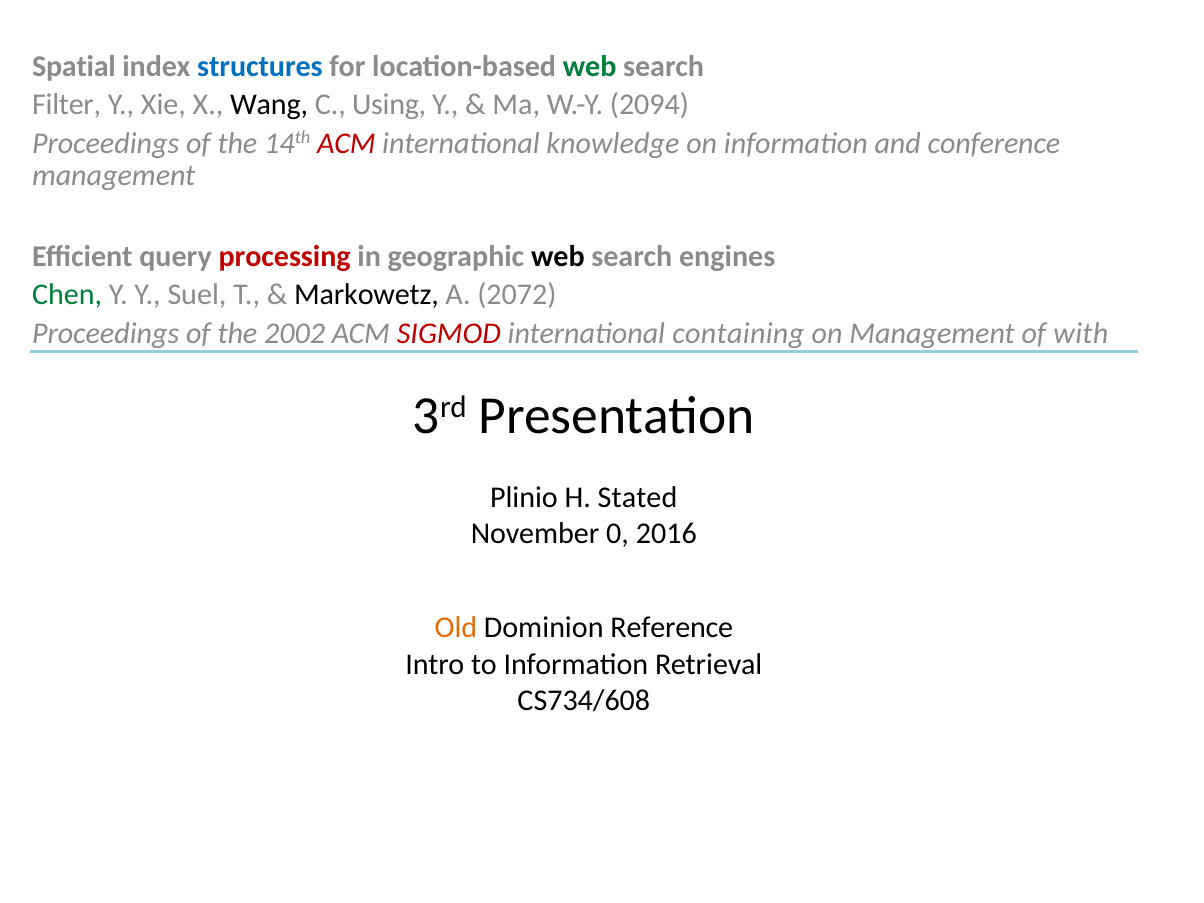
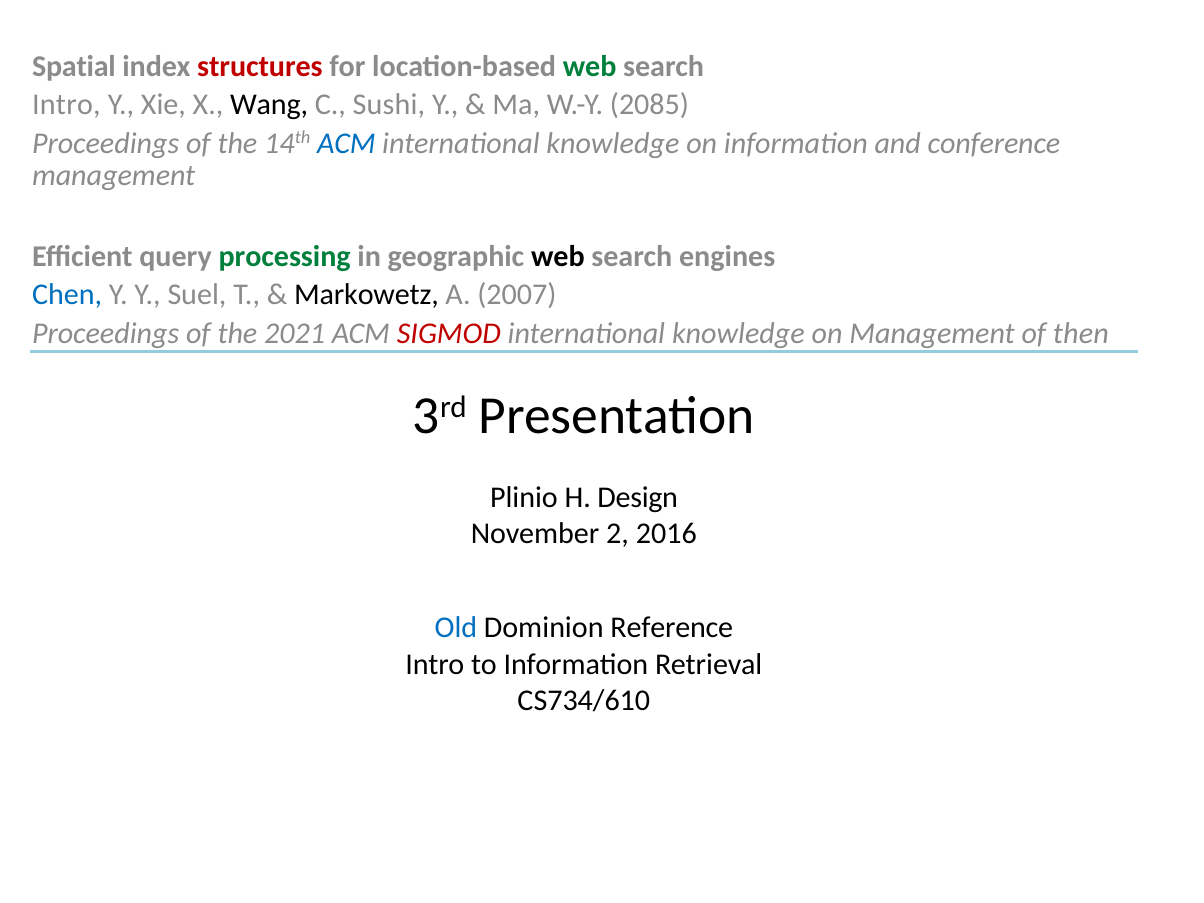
structures colour: blue -> red (260, 66)
Filter: Filter -> Intro (66, 105)
Using: Using -> Sushi (389, 105)
2094: 2094 -> 2085 (649, 105)
ACM colour: red -> blue (346, 143)
processing colour: red -> green (285, 256)
Chen colour: green -> blue (67, 295)
2072: 2072 -> 2007 (517, 295)
2002: 2002 -> 2021 (295, 333)
containing: containing -> knowledge (738, 333)
with: with -> then (1081, 333)
Stated: Stated -> Design (638, 498)
0: 0 -> 2 (618, 534)
Old colour: orange -> blue (456, 628)
CS734/608: CS734/608 -> CS734/610 (584, 700)
